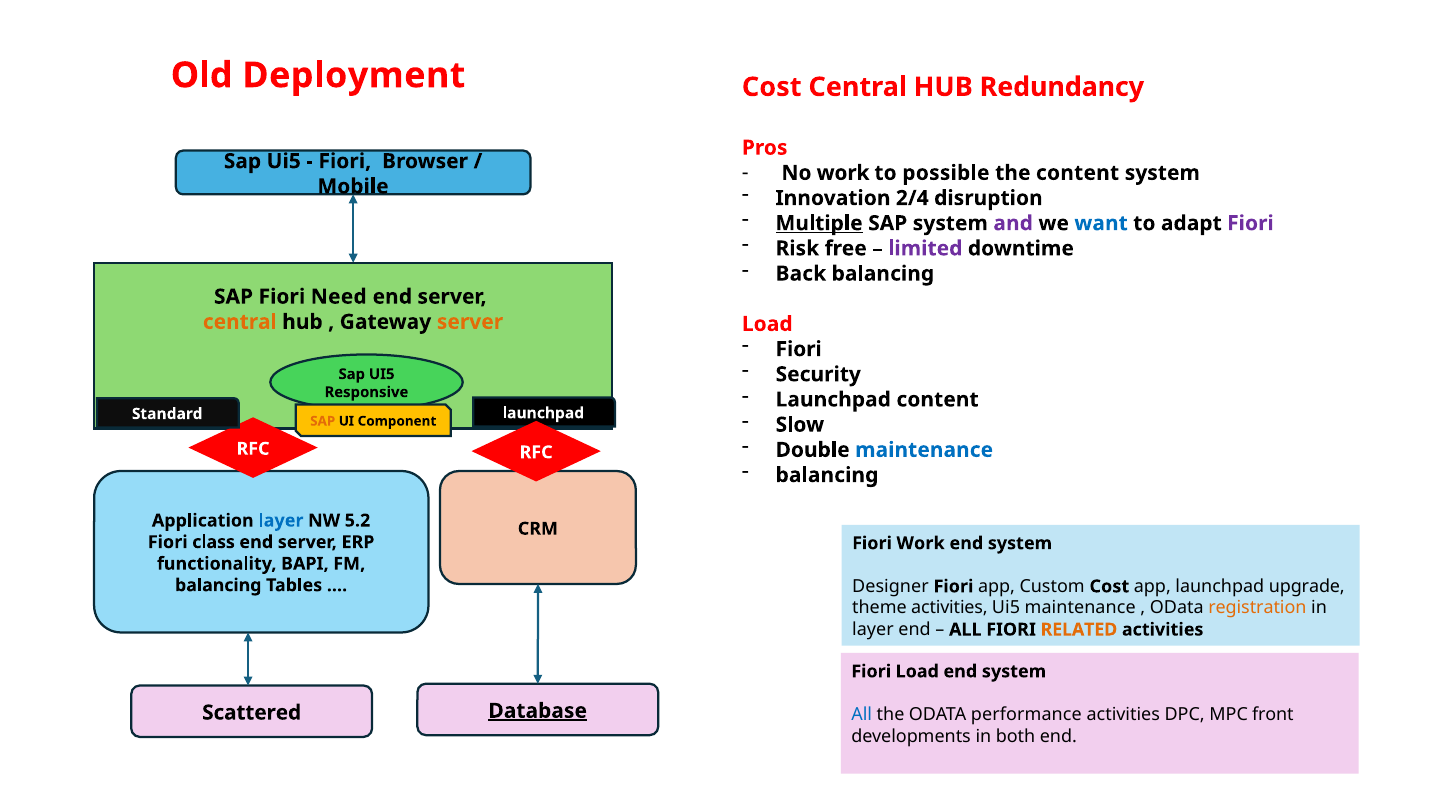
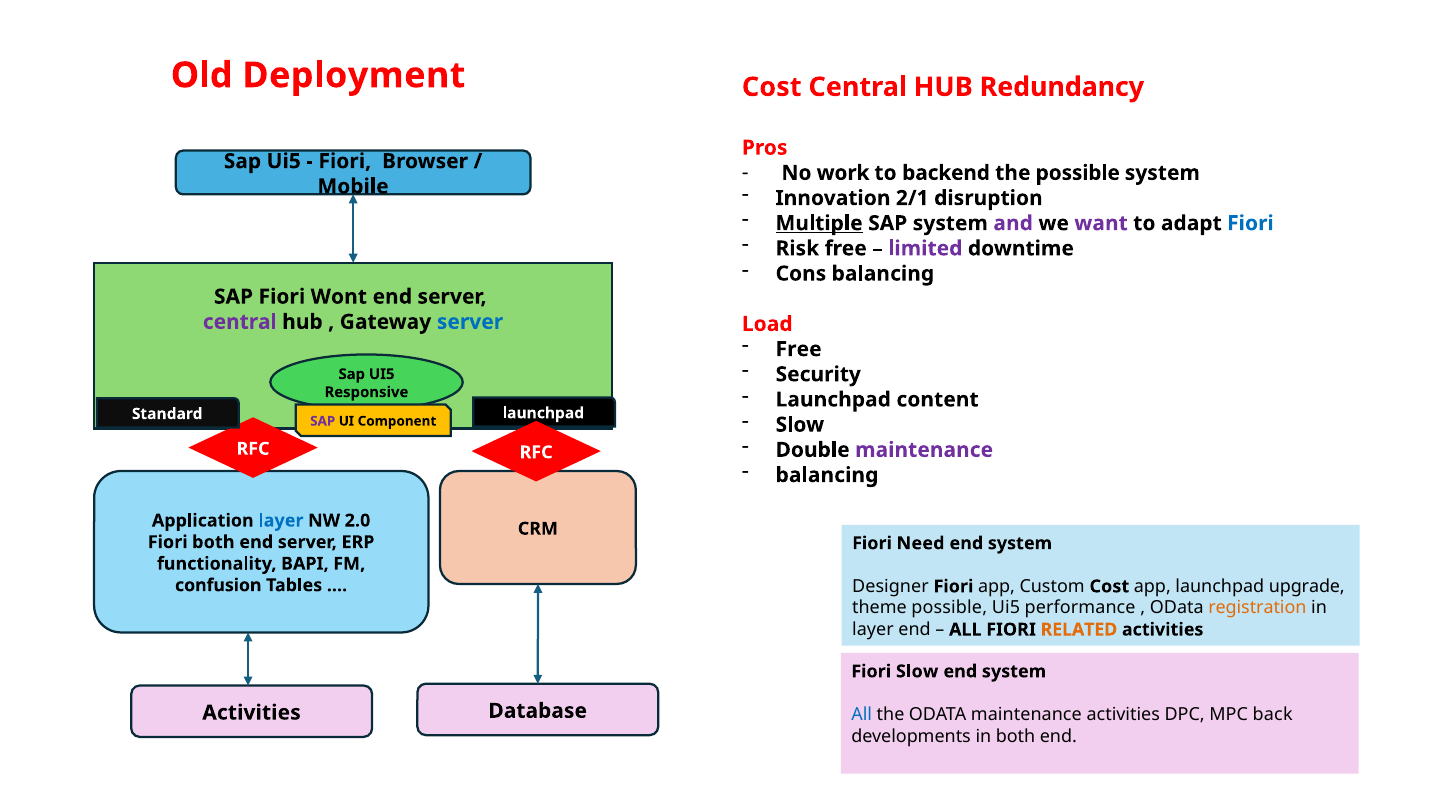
possible: possible -> backend (946, 173)
the content: content -> possible (1078, 173)
2/4: 2/4 -> 2/1 (912, 198)
want colour: blue -> purple (1101, 223)
Fiori colour: purple -> blue (1250, 223)
Back: Back -> Cons (801, 274)
Need: Need -> Wont (339, 297)
central colour: orange -> purple (240, 322)
server colour: orange -> blue (470, 322)
Fiori: Fiori -> Free (799, 349)
SAP colour: orange -> purple (323, 421)
maintenance colour: blue -> purple (924, 450)
5.2: 5.2 -> 2.0 (357, 520)
Fiori class: class -> both (213, 542)
Fiori Work: Work -> Need (921, 543)
balancing: balancing -> confusion (218, 585)
theme activities: activities -> possible (949, 608)
Ui5 maintenance: maintenance -> performance (1080, 608)
Fiori Load: Load -> Slow (917, 671)
Database underline: present -> none (538, 711)
Scattered: Scattered -> Activities (252, 713)
ODATA performance: performance -> maintenance (1026, 714)
front: front -> back (1273, 714)
